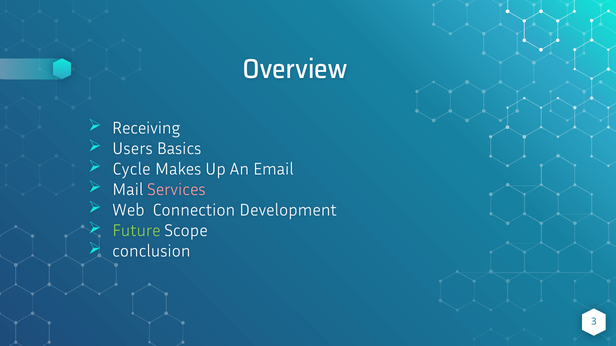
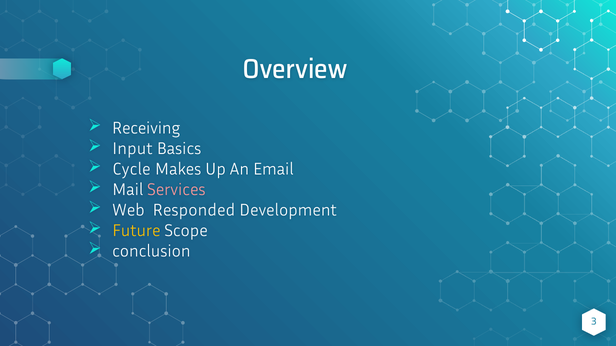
Users: Users -> Input (132, 149)
Connection: Connection -> Responded (194, 211)
Future colour: light green -> yellow (136, 231)
